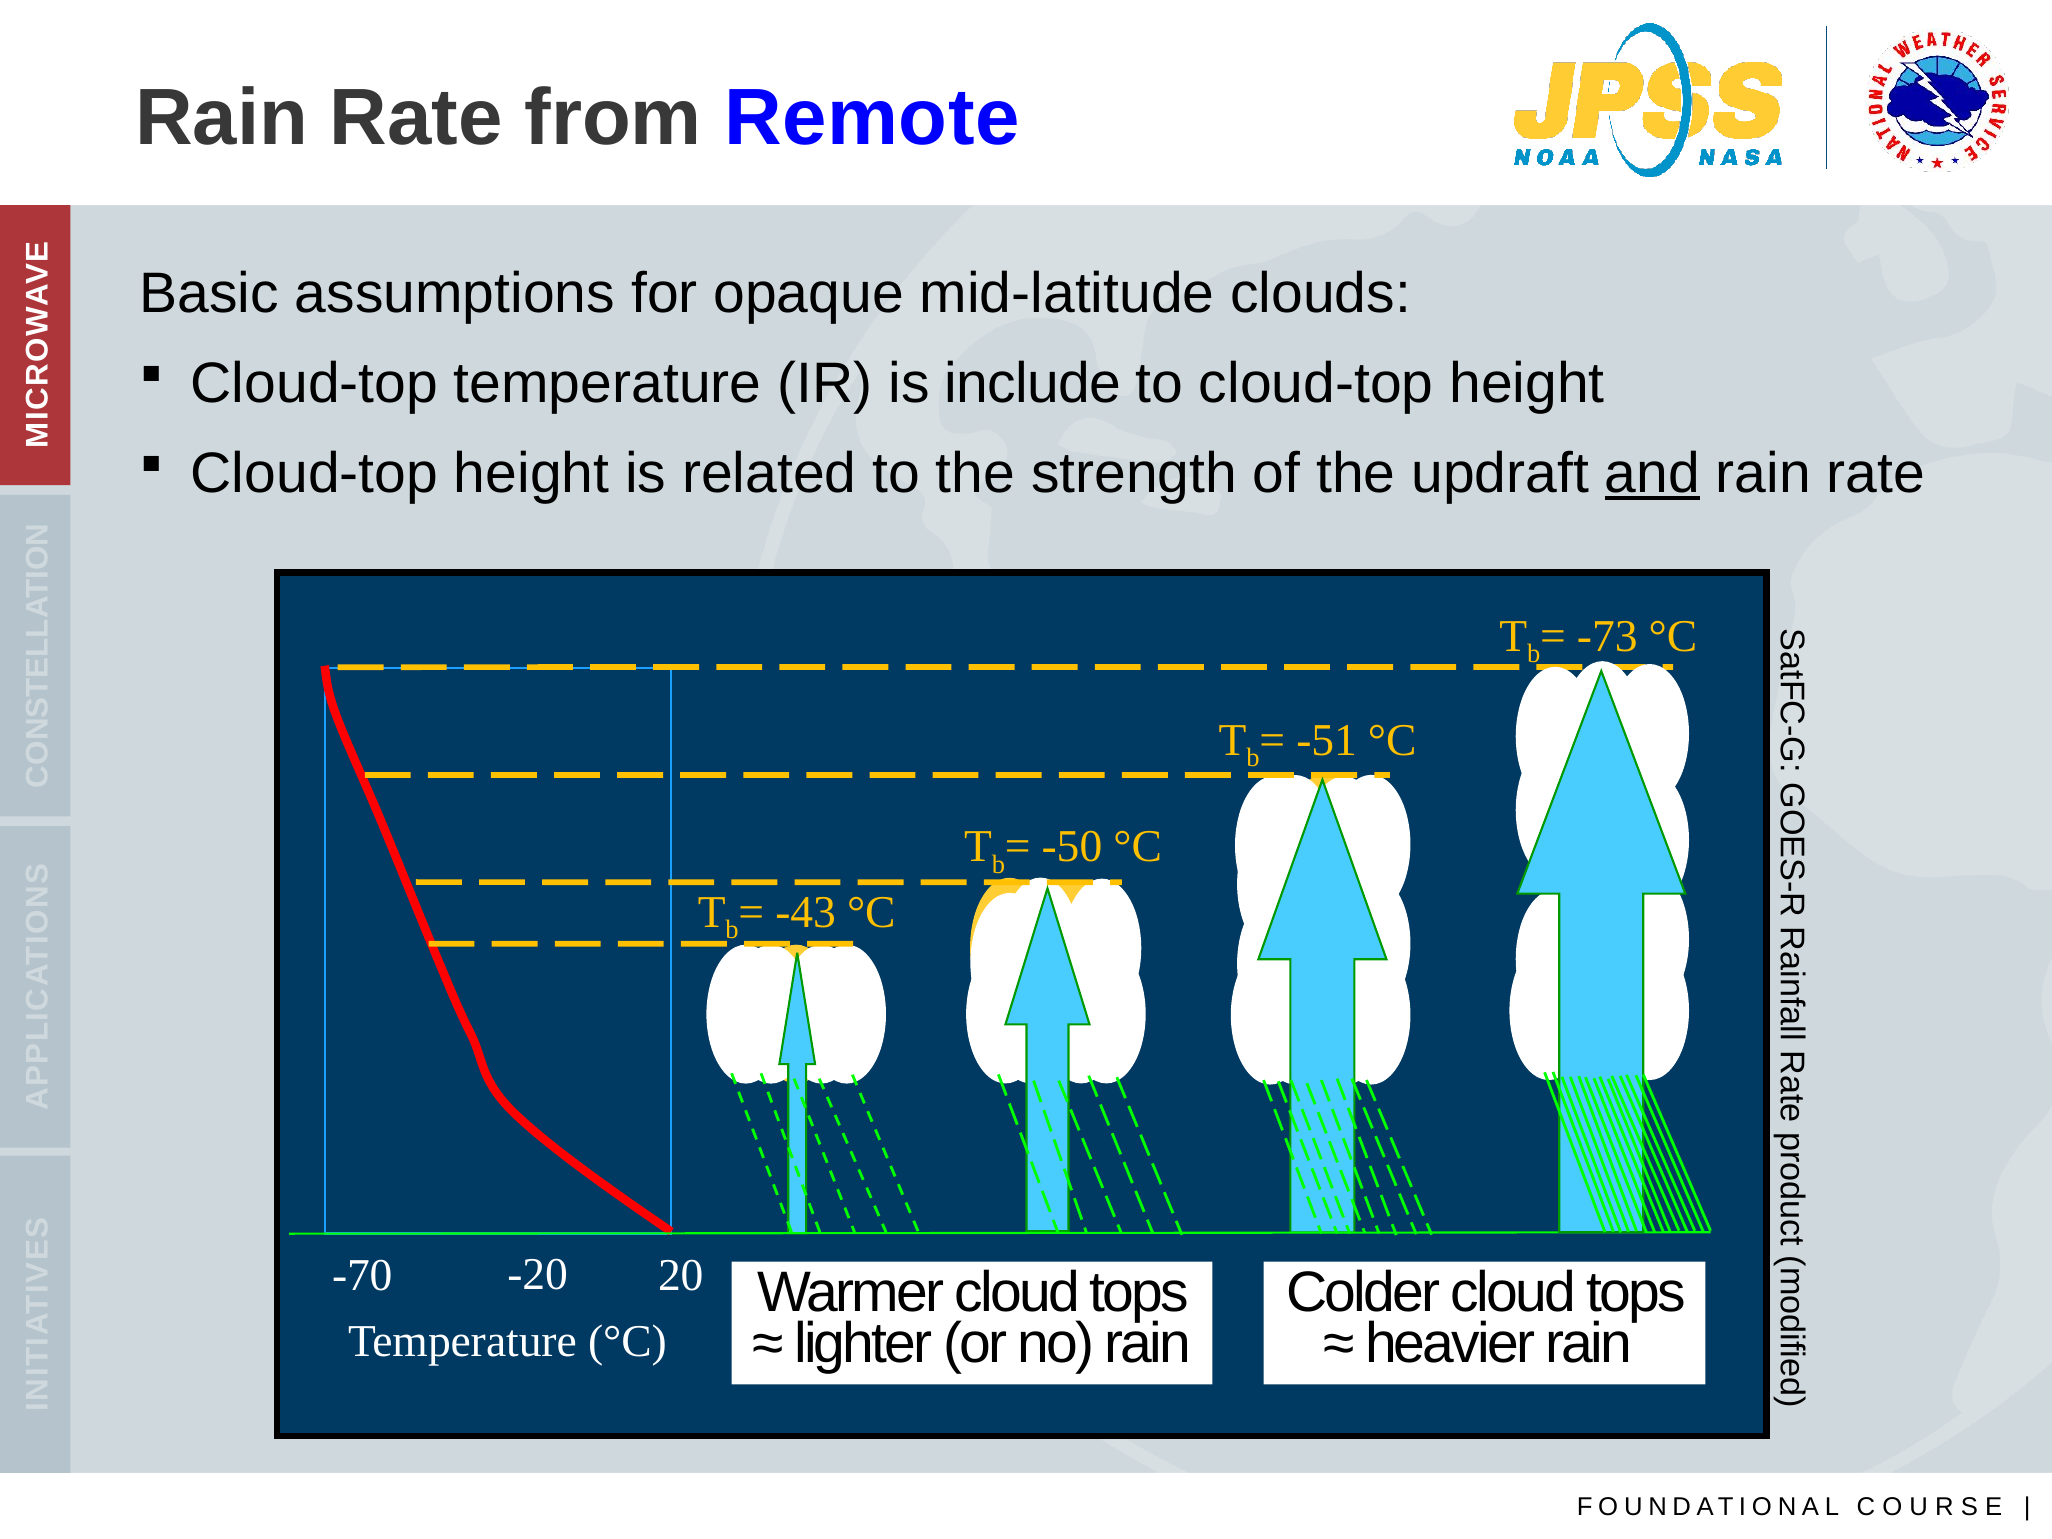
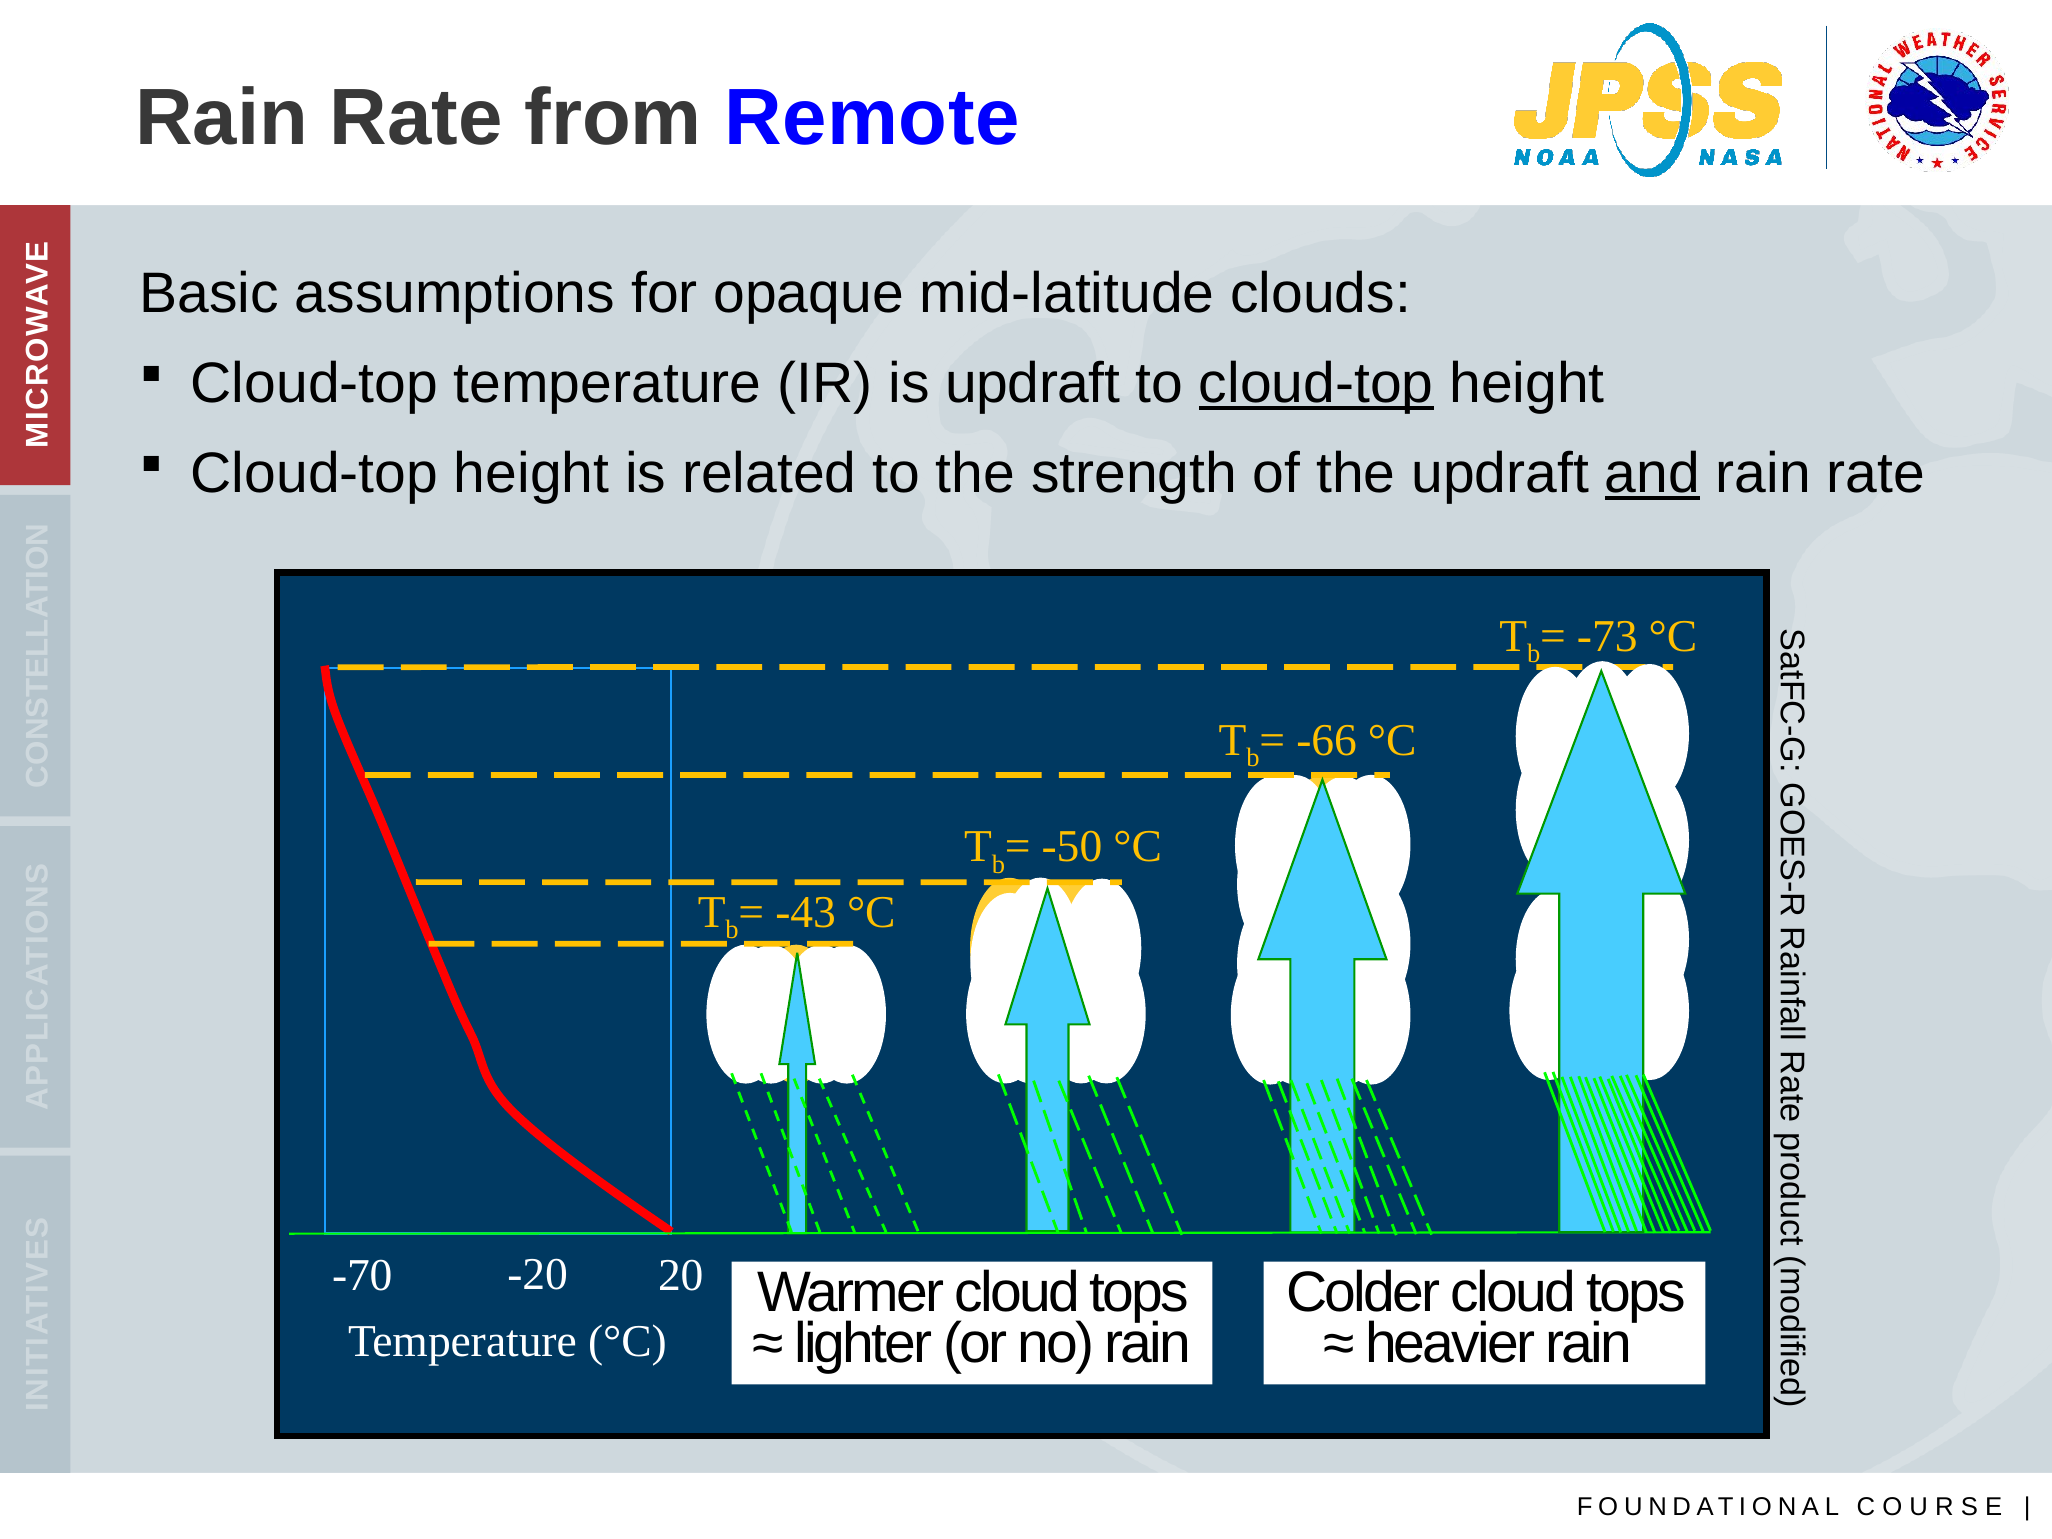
is include: include -> updraft (1033, 383)
cloud-top underline: none -> present (1316, 383)
-51: -51 -> -66 (1327, 740)
